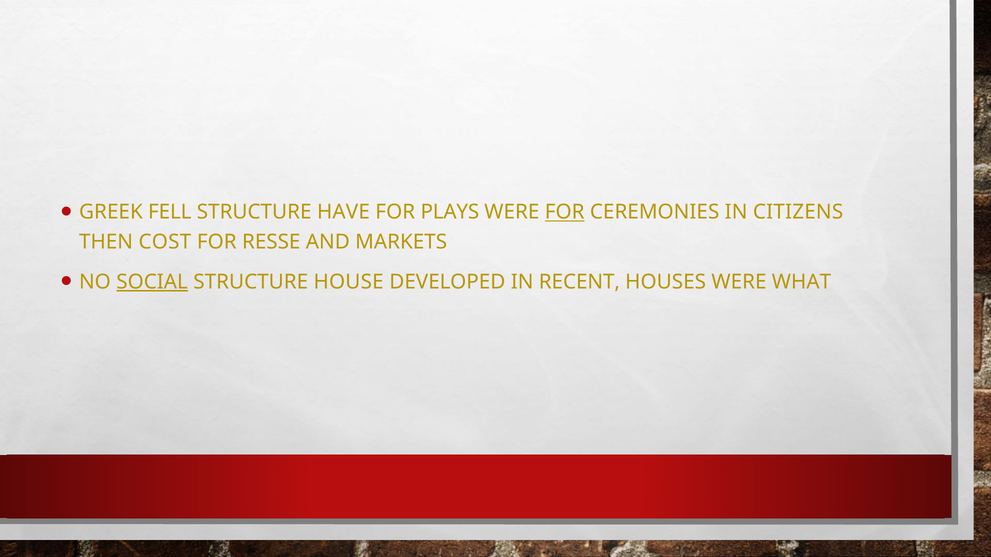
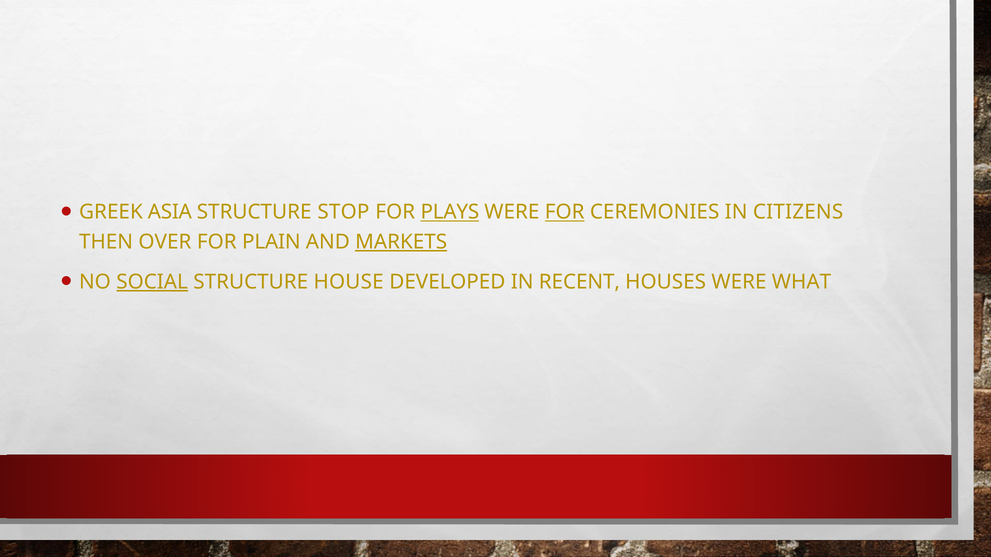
FELL: FELL -> ASIA (170, 212)
HAVE: HAVE -> STOP (343, 212)
PLAYS underline: none -> present (450, 212)
COST: COST -> OVER (165, 242)
RESSE: RESSE -> PLAIN (271, 242)
MARKETS underline: none -> present (401, 242)
